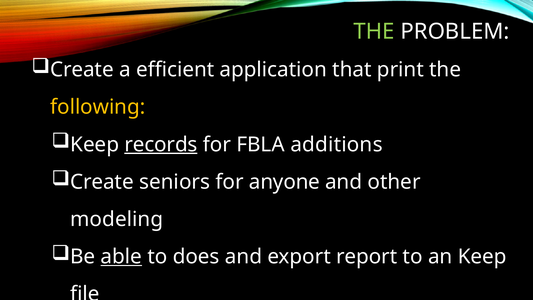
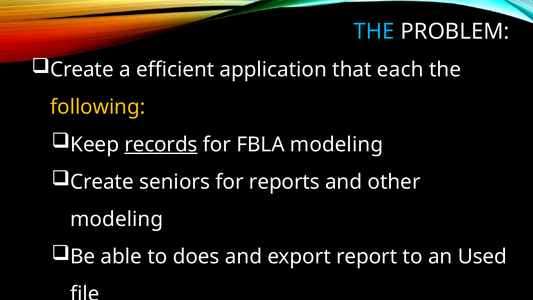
THE colour: light green -> light blue (374, 32)
print: print -> each (400, 70)
FBLA additions: additions -> modeling (337, 144)
anyone: anyone -> reports (284, 182)
able underline: present -> none (121, 256)
an Keep: Keep -> Used (482, 256)
